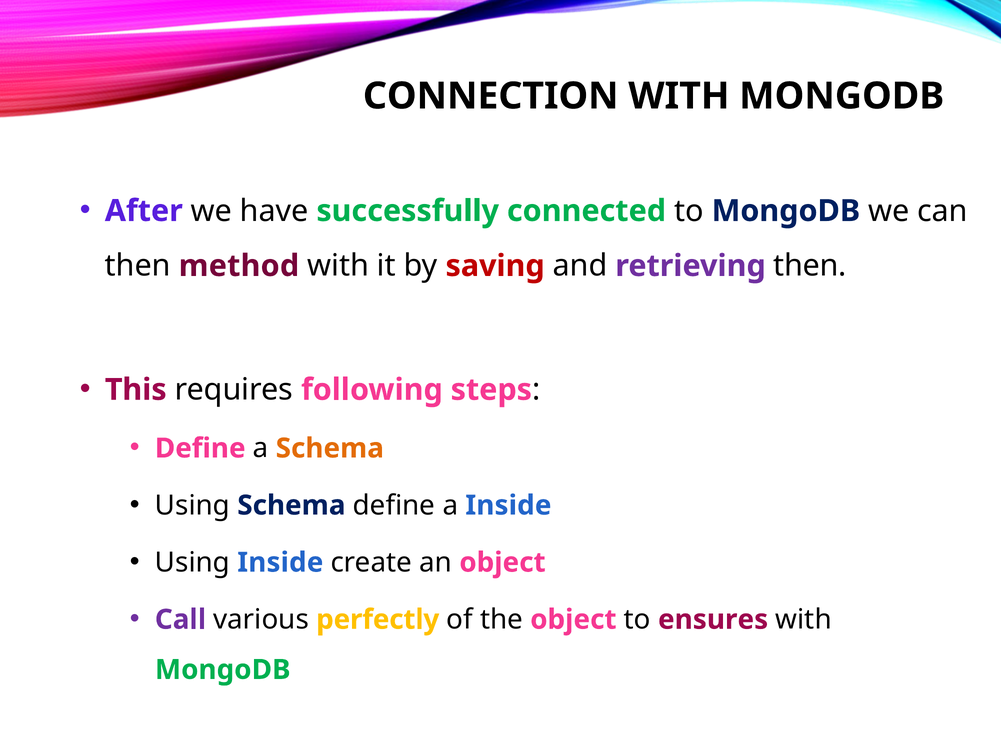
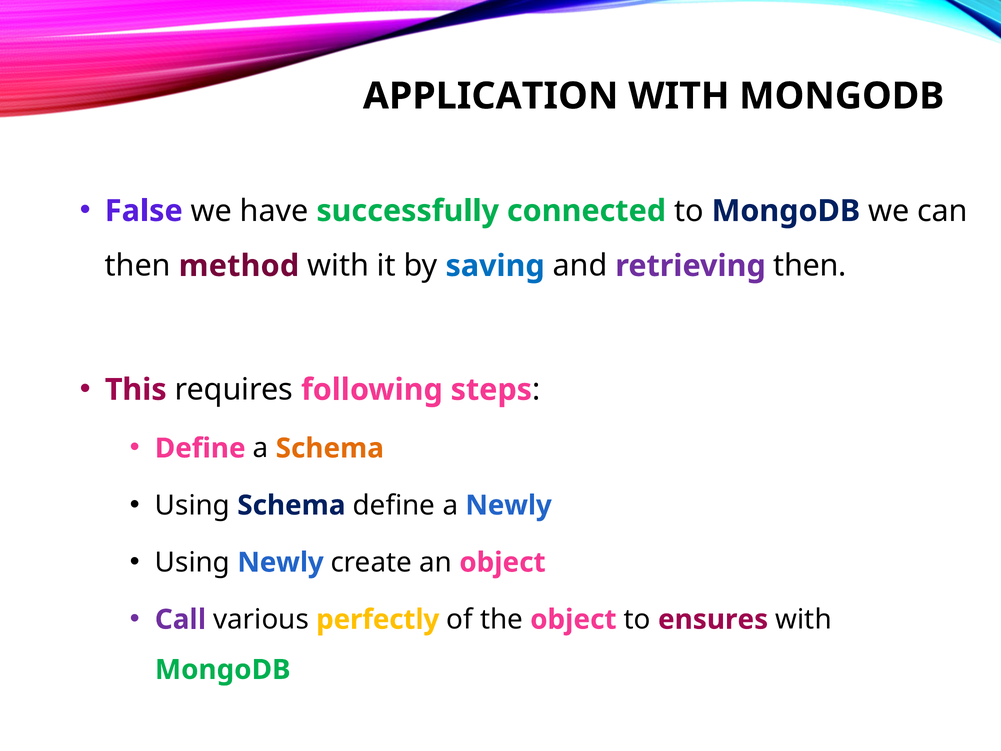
CONNECTION: CONNECTION -> APPLICATION (491, 96)
After: After -> False (144, 211)
saving colour: red -> blue (495, 266)
a Inside: Inside -> Newly (509, 505)
Using Inside: Inside -> Newly (280, 562)
